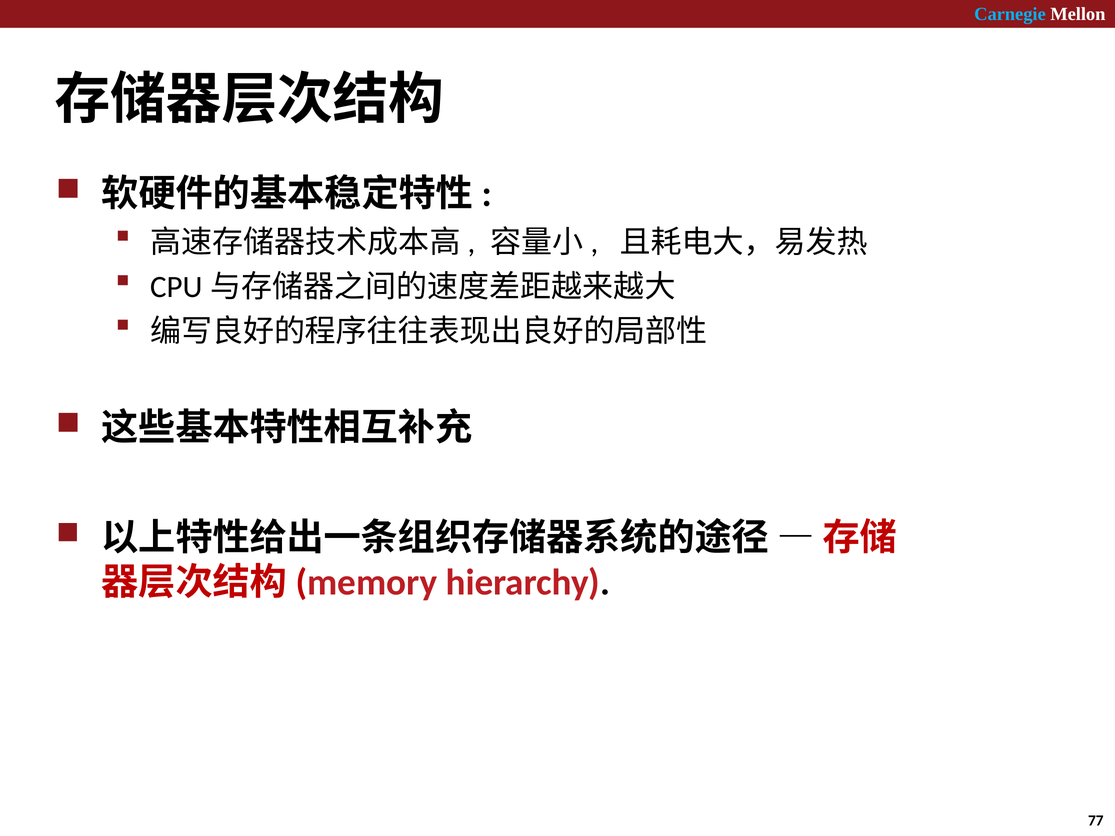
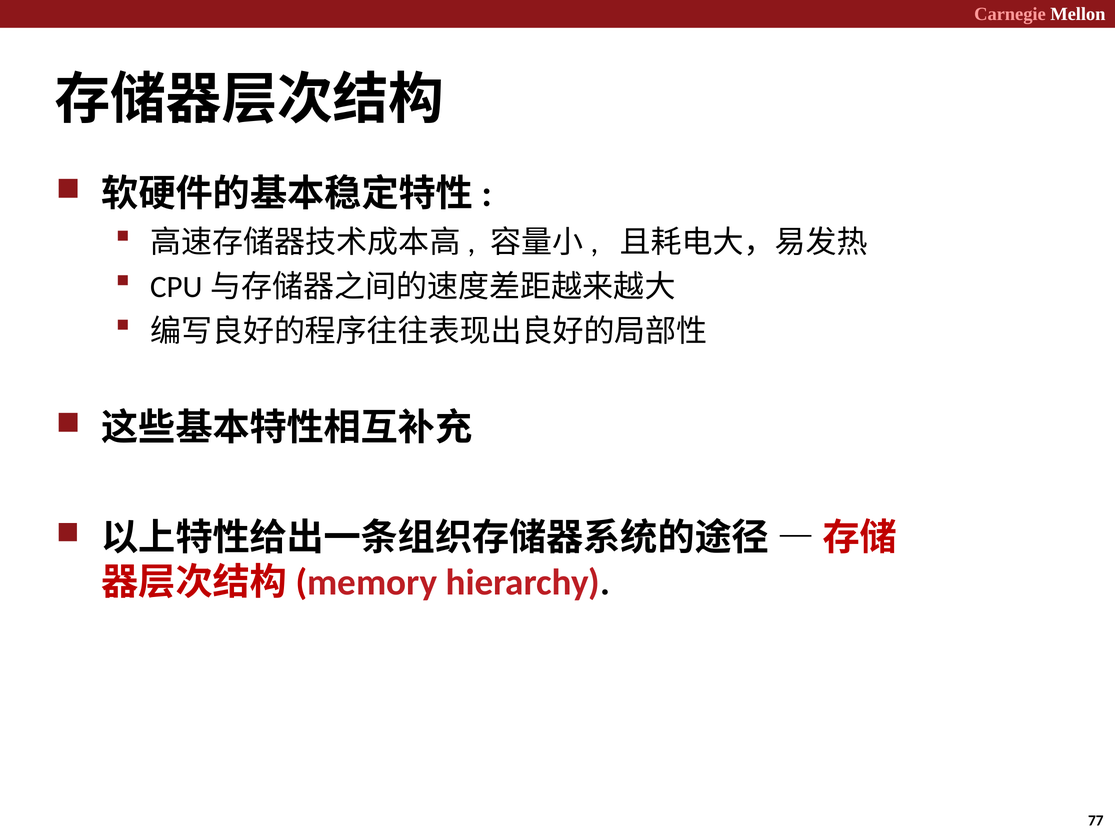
Carnegie colour: light blue -> pink (1010, 14)
